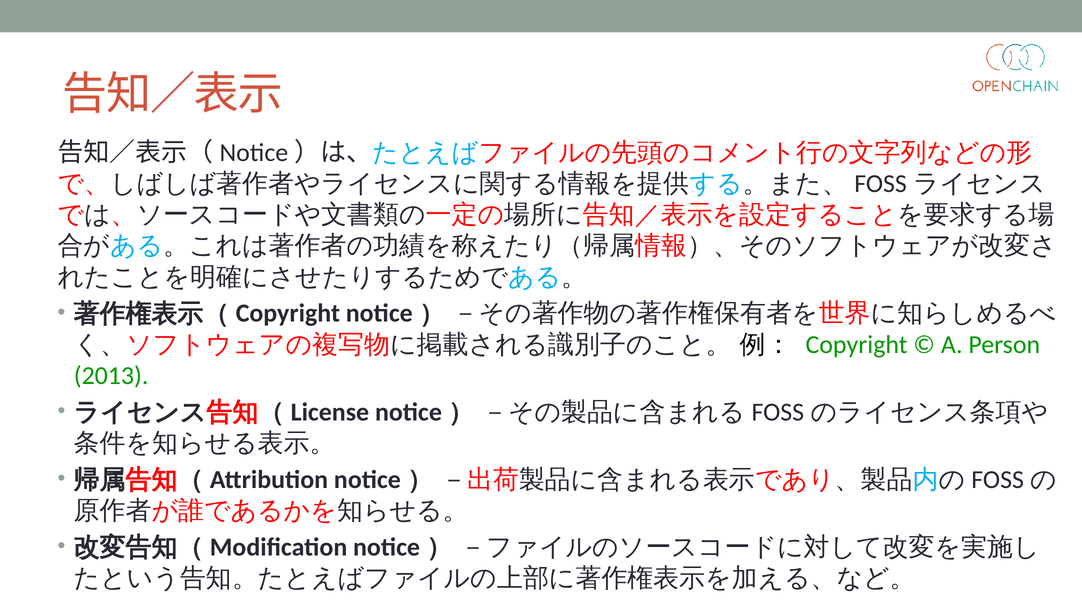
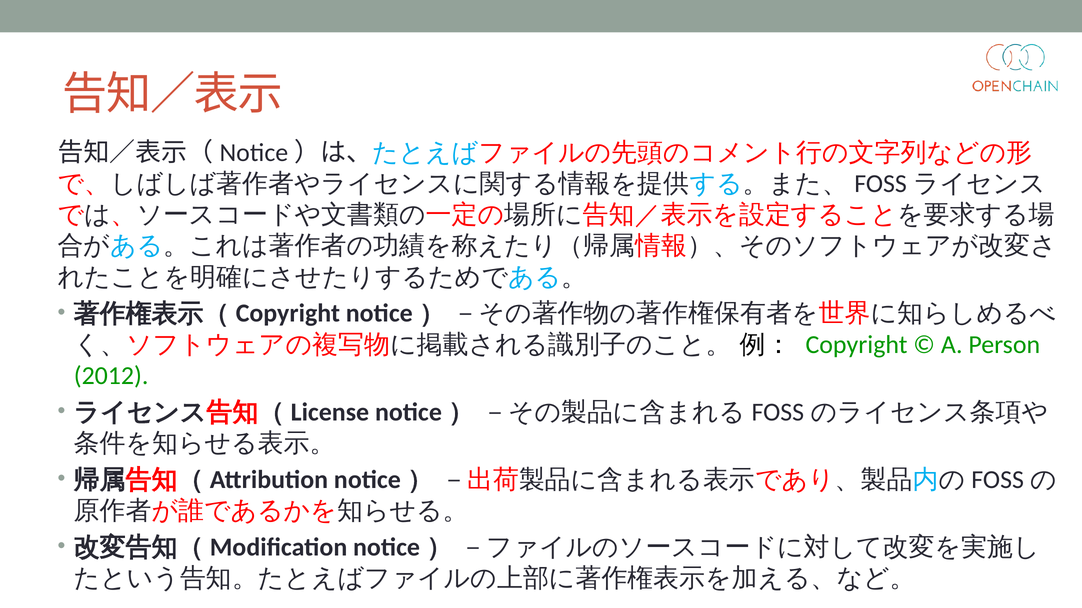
2013: 2013 -> 2012 (111, 376)
